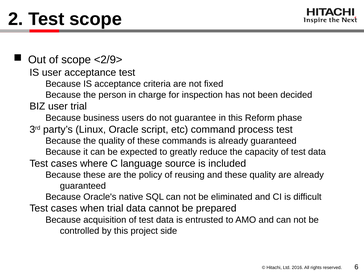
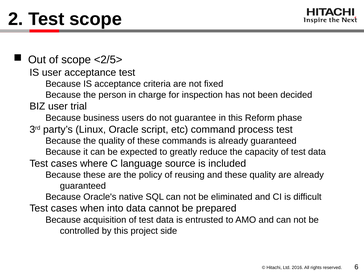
<2/9>: <2/9> -> <2/5> (108, 60)
when trial: trial -> into (115, 208)
